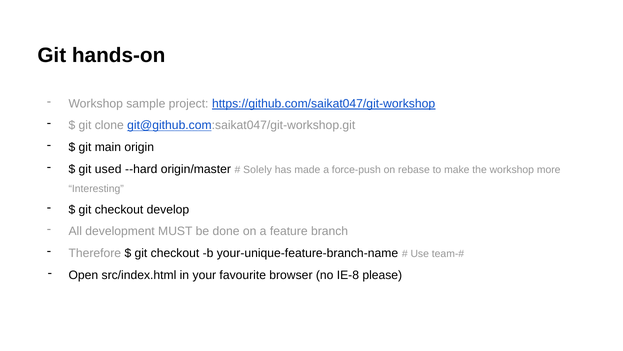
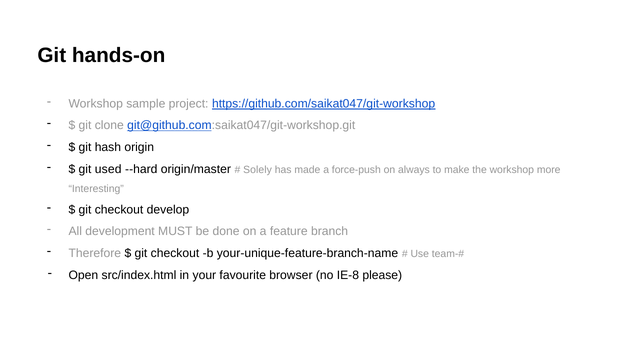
main: main -> hash (108, 147)
rebase: rebase -> always (414, 169)
